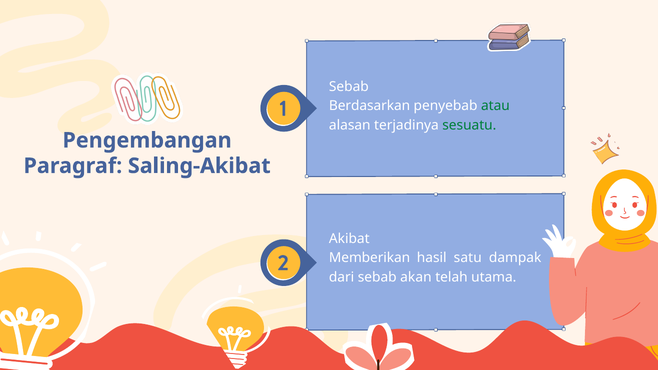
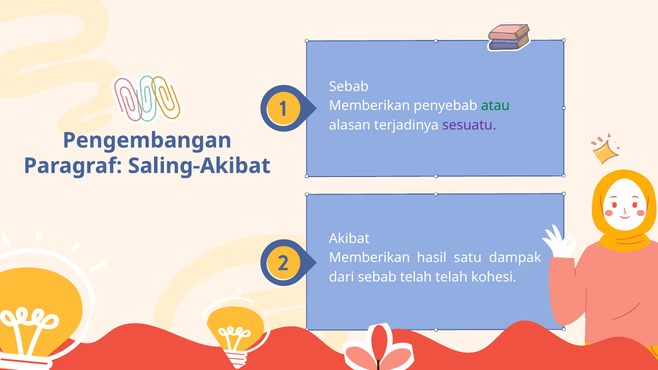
Berdasarkan: Berdasarkan -> Memberikan (370, 106)
sesuatu colour: green -> purple (469, 125)
sebab akan: akan -> telah (416, 277)
utama: utama -> kohesi (494, 277)
